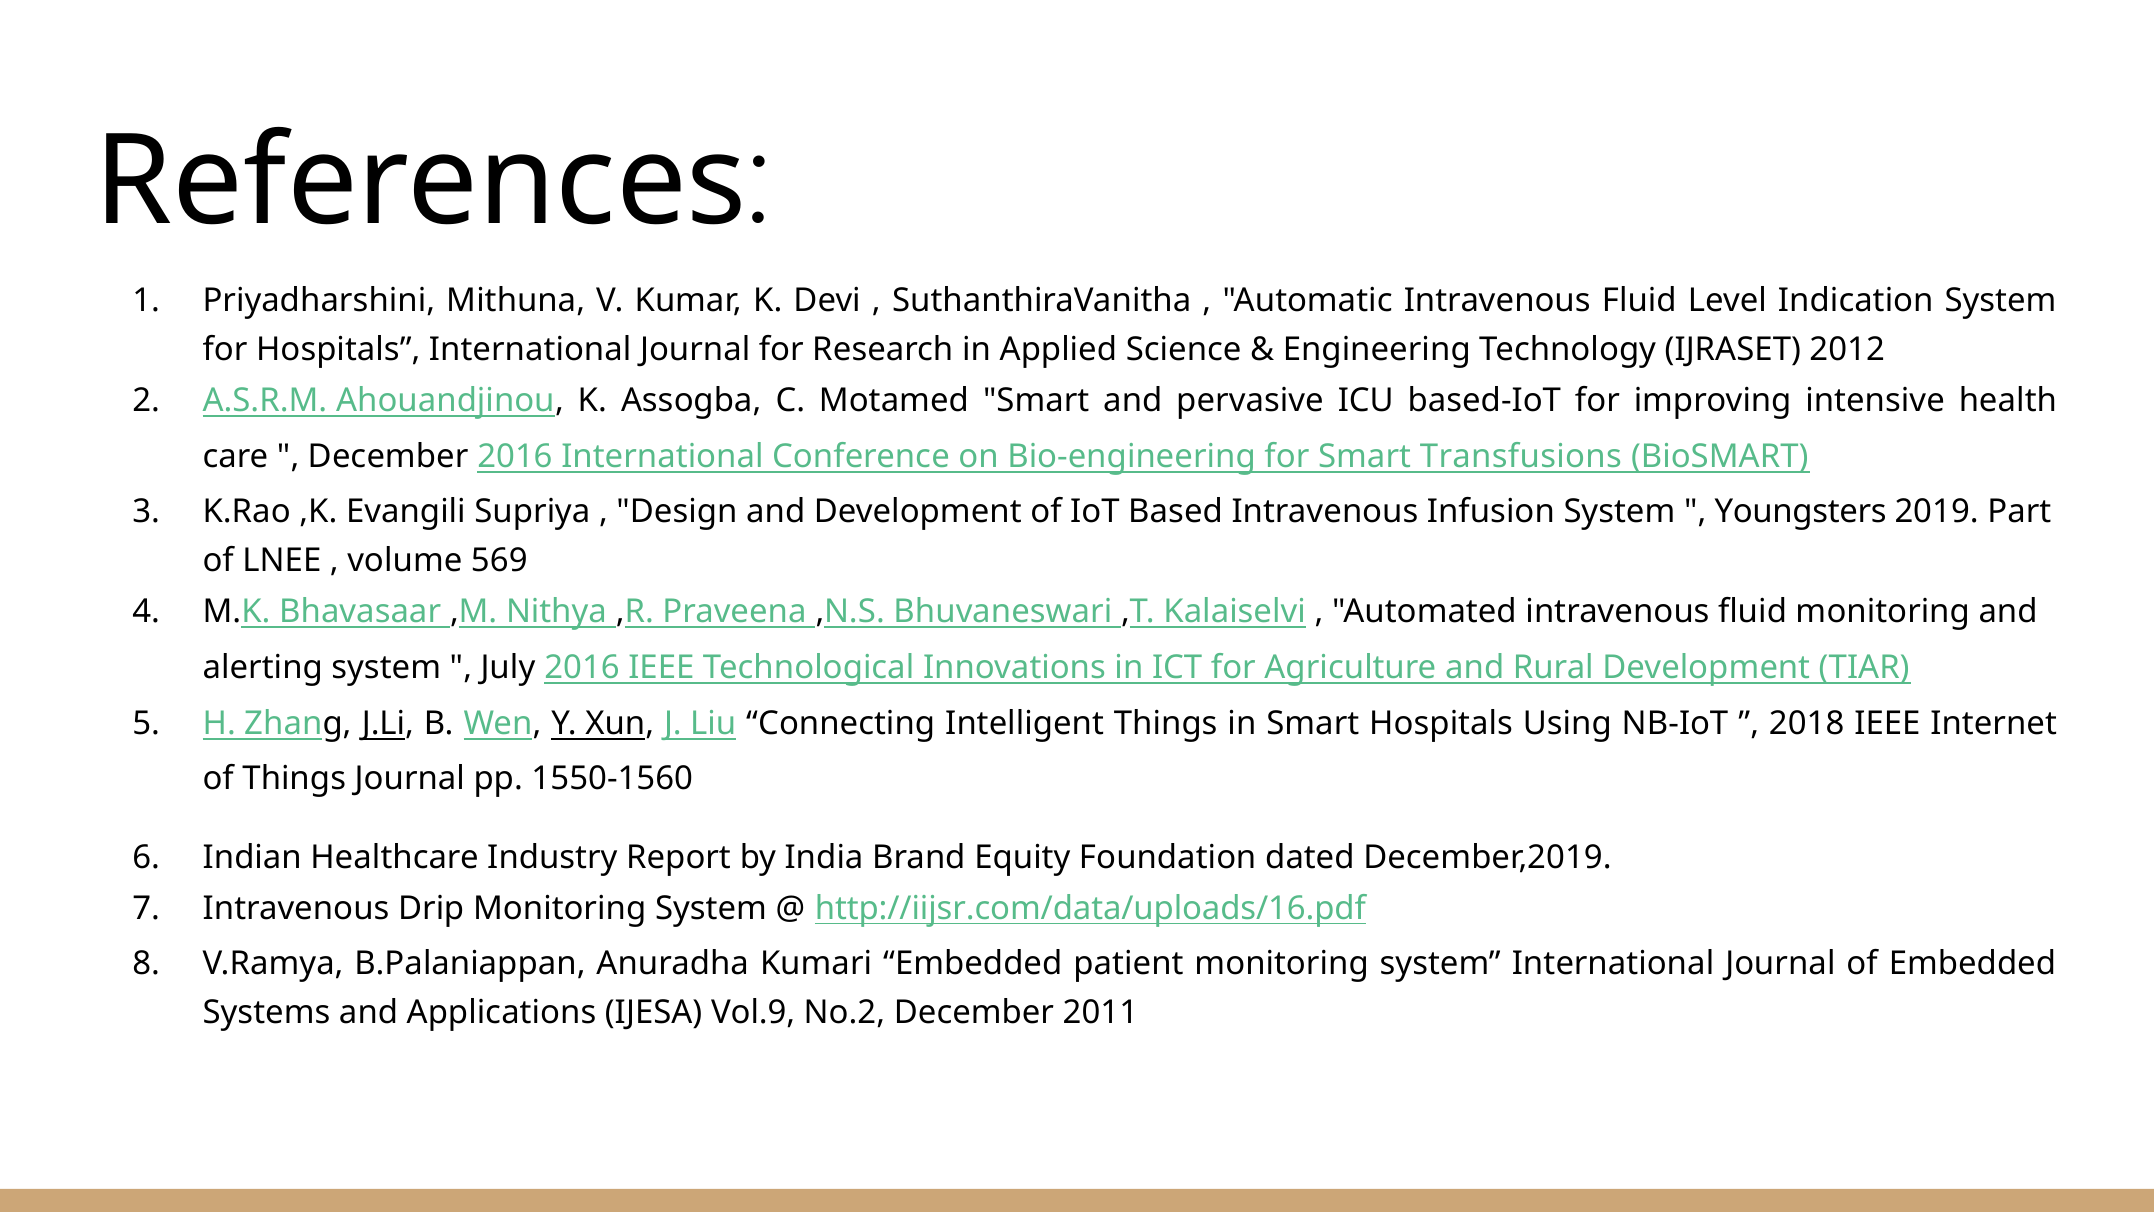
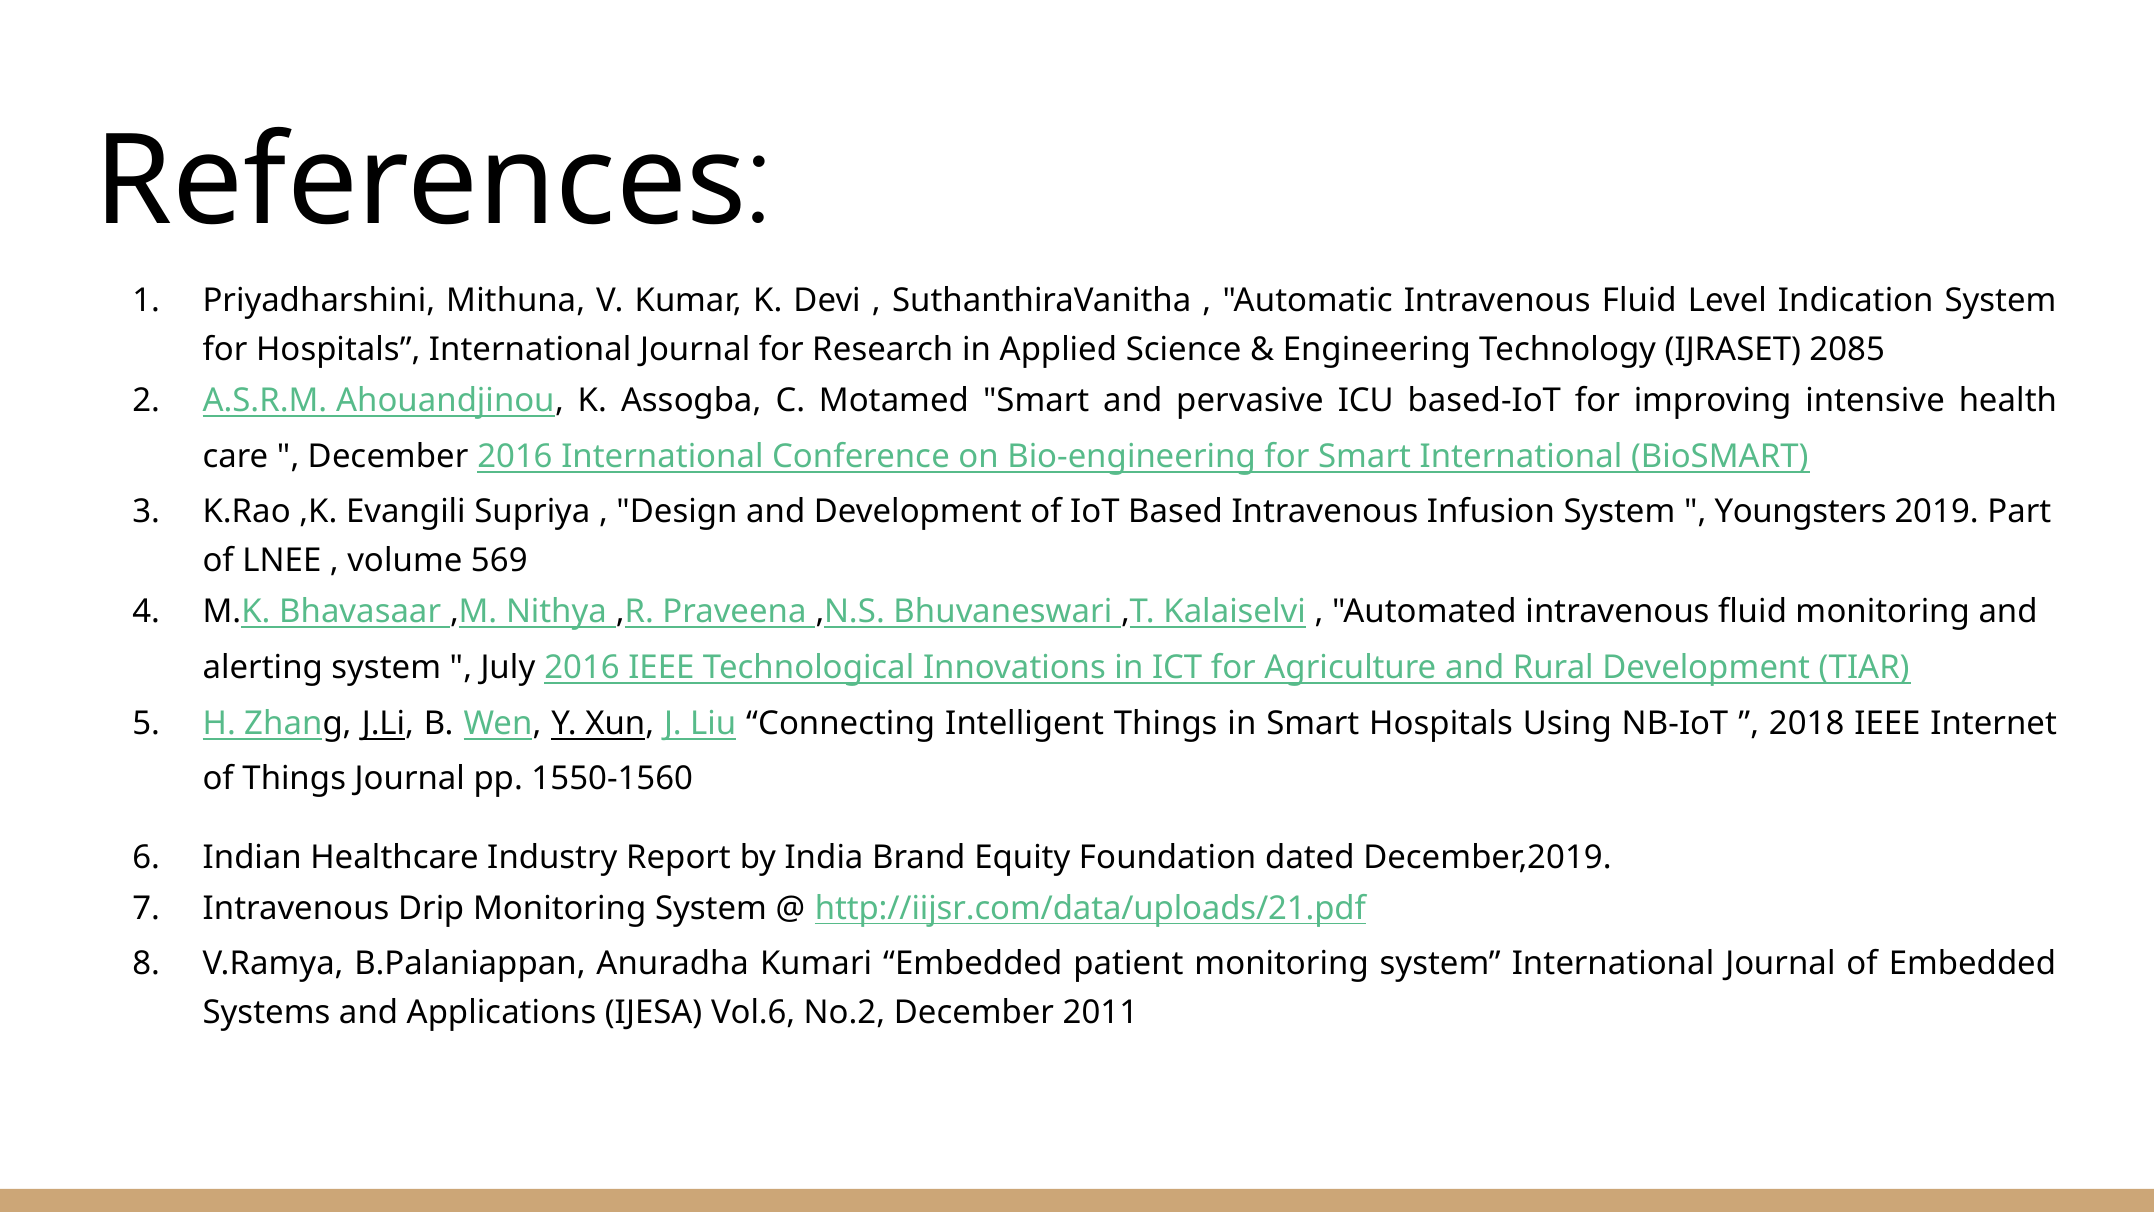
2012: 2012 -> 2085 (1847, 350)
Smart Transfusions: Transfusions -> International (1521, 457)
http://iijsr.com/data/uploads/16.pdf: http://iijsr.com/data/uploads/16.pdf -> http://iijsr.com/data/uploads/21.pdf (1090, 908)
Vol.9: Vol.9 -> Vol.6 (753, 1012)
